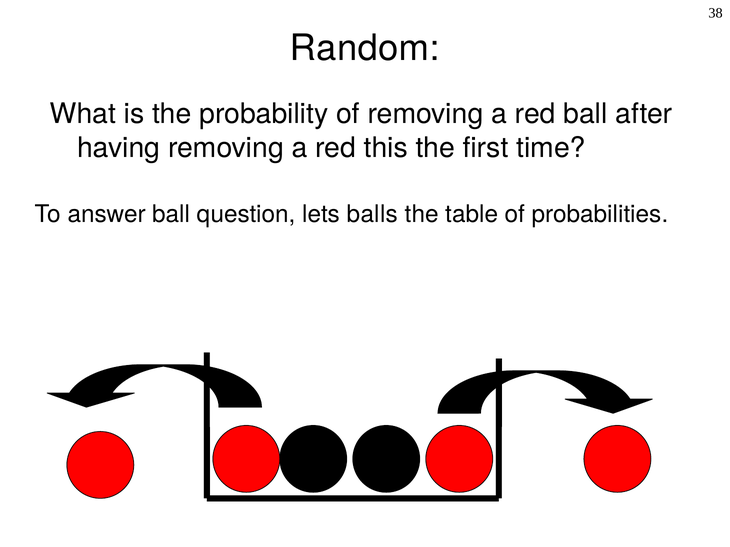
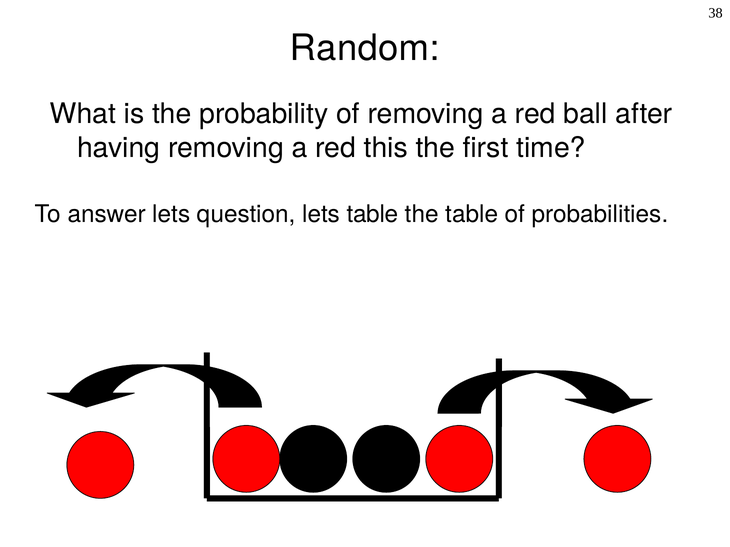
answer ball: ball -> lets (171, 215)
lets balls: balls -> table (373, 215)
